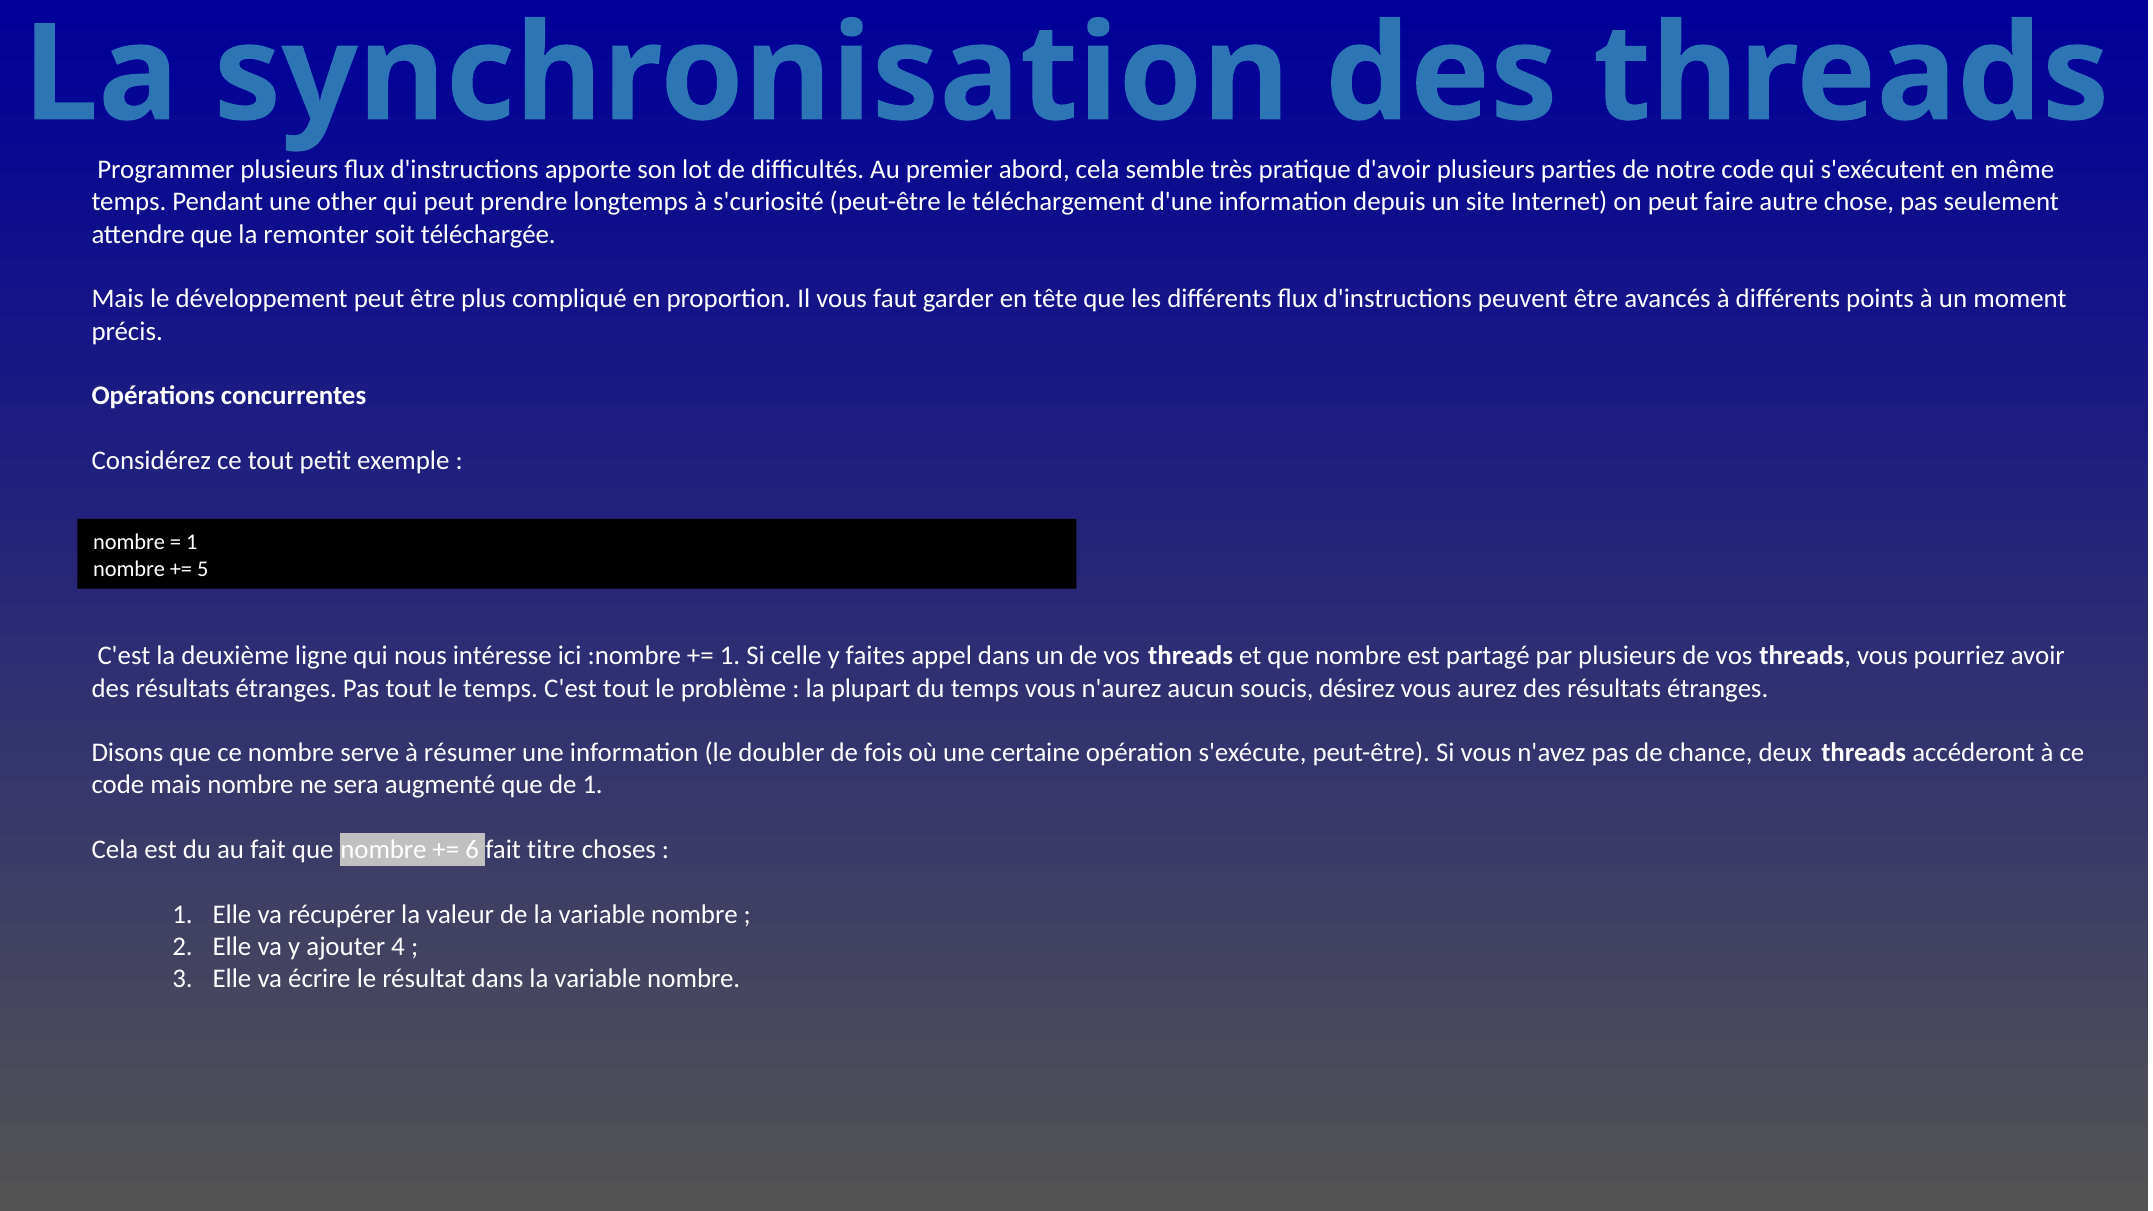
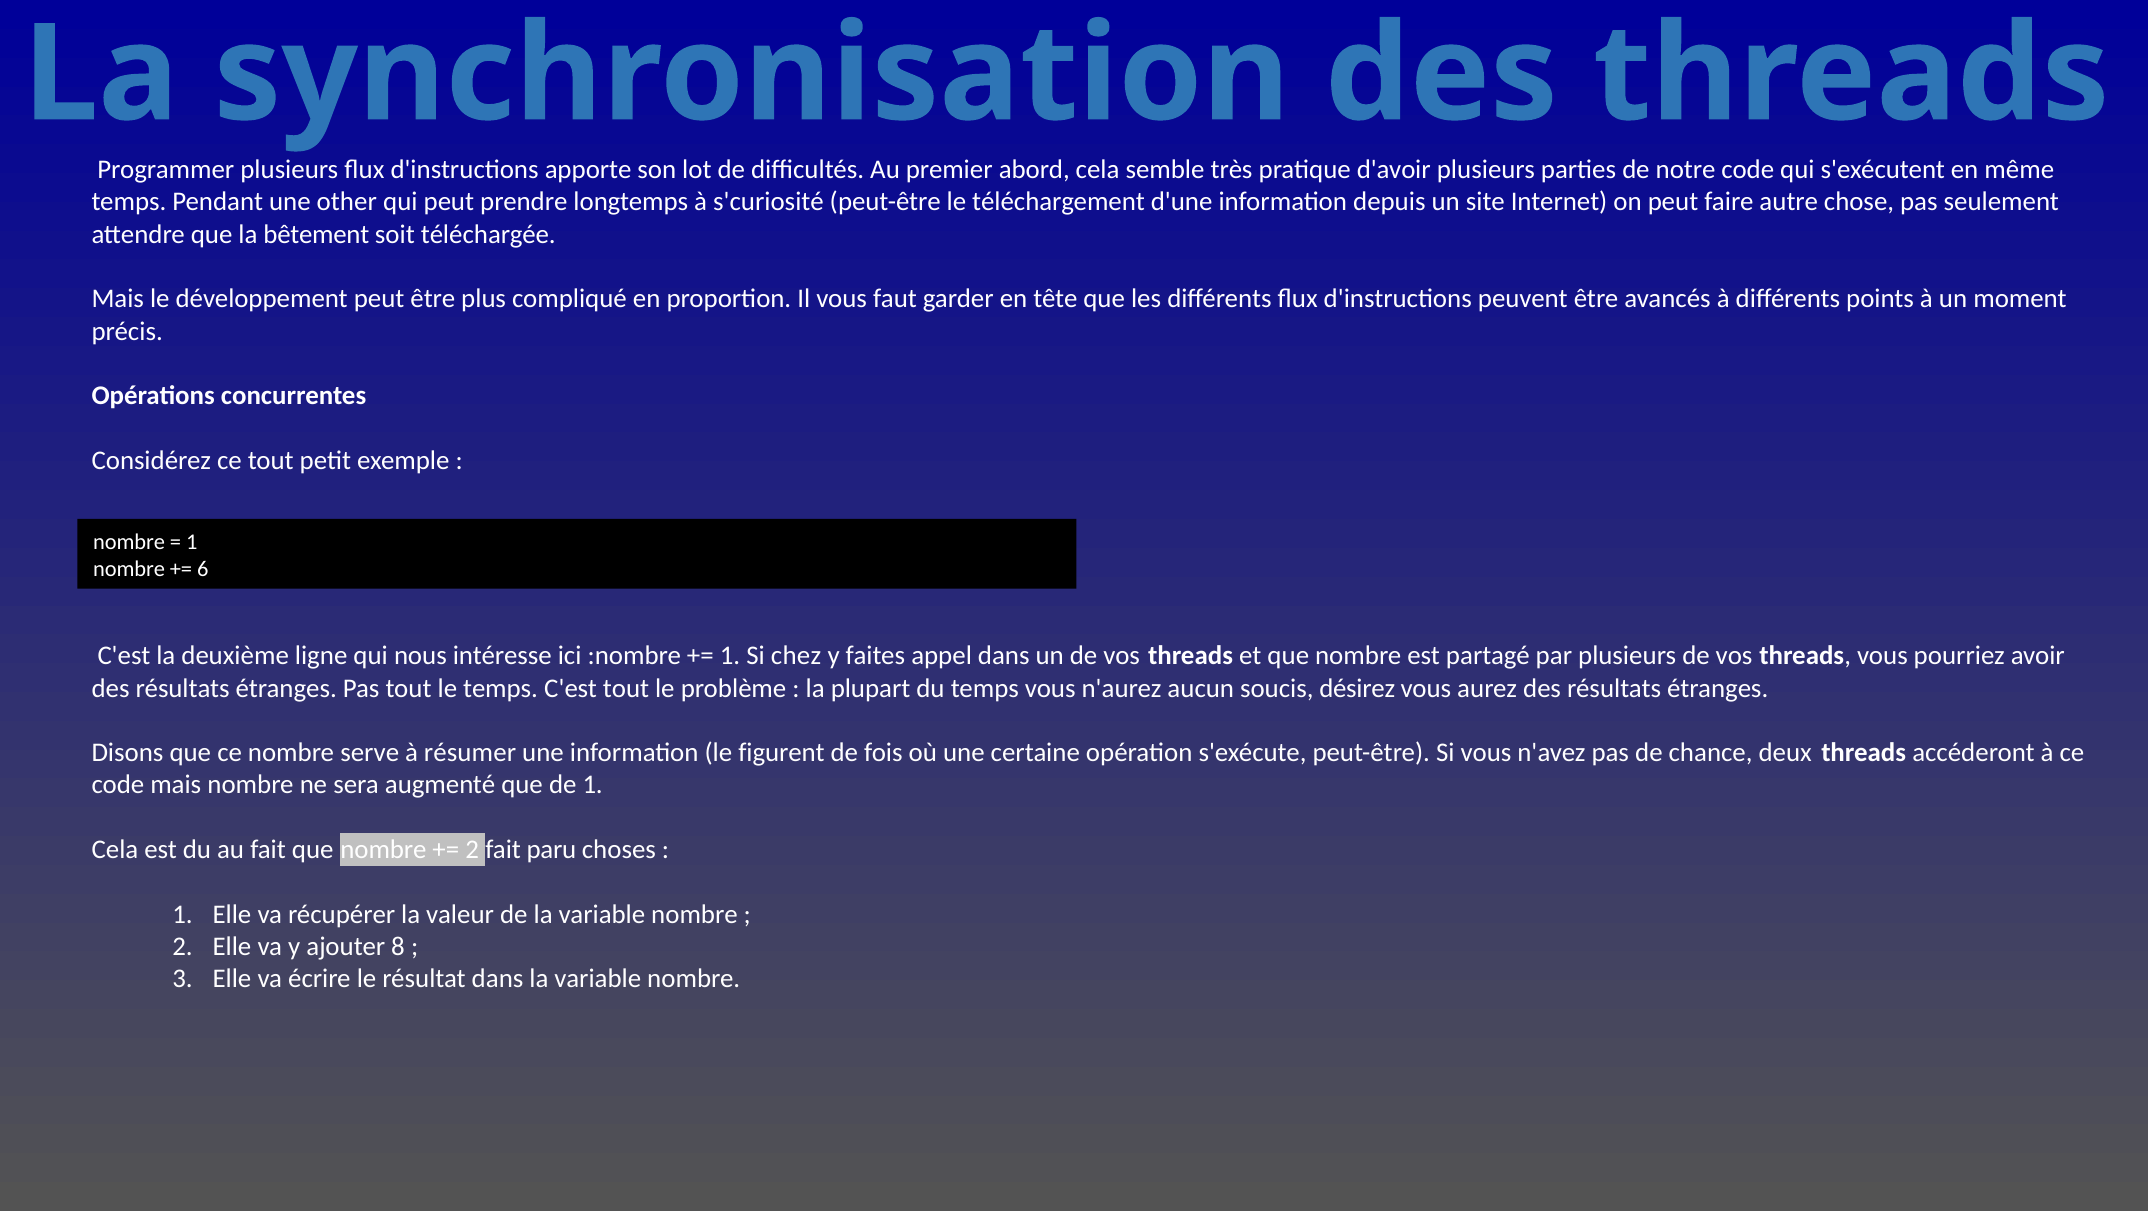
remonter: remonter -> bêtement (316, 234)
5: 5 -> 6 (203, 569)
celle: celle -> chez (796, 656)
doubler: doubler -> figurent (782, 753)
6: 6 -> 2 (472, 850)
titre: titre -> paru (551, 850)
4: 4 -> 8 (398, 947)
